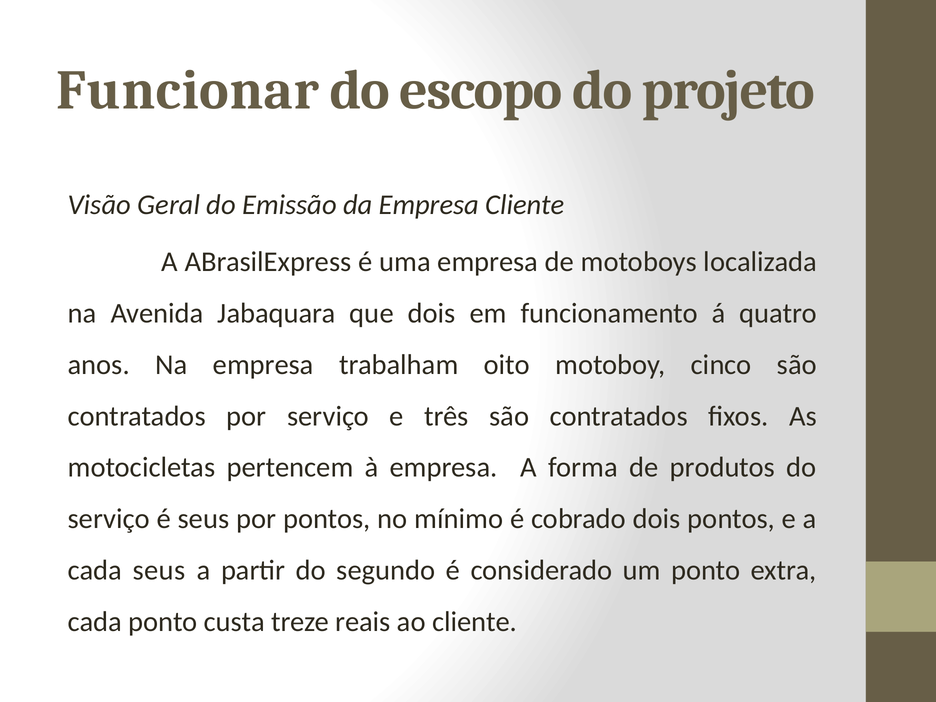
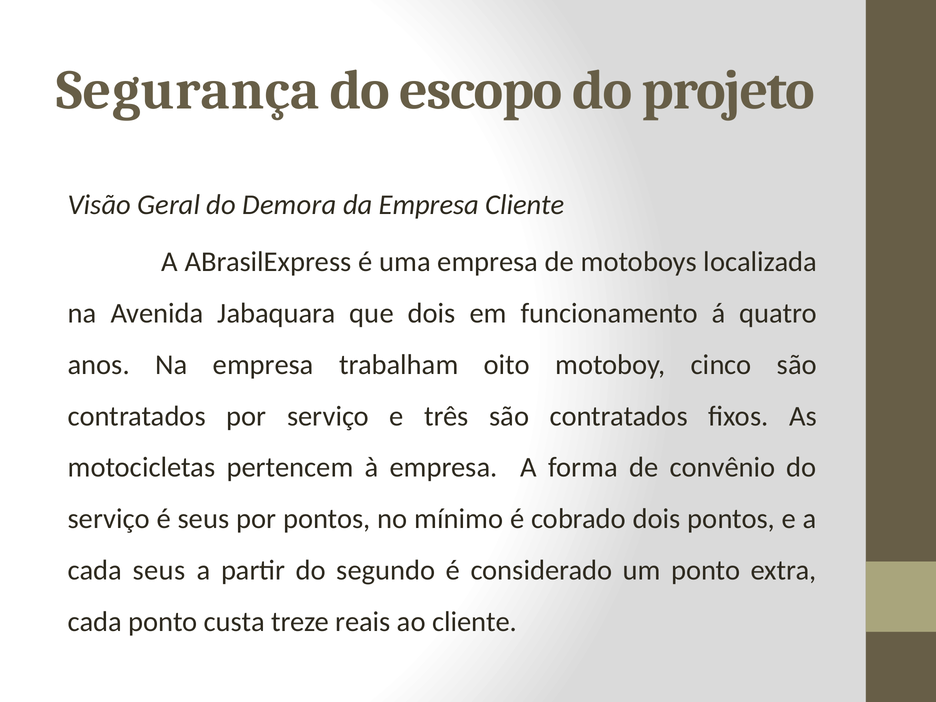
Funcionar: Funcionar -> Segurança (188, 91)
Emissão: Emissão -> Demora (289, 205)
produtos: produtos -> convênio (722, 467)
